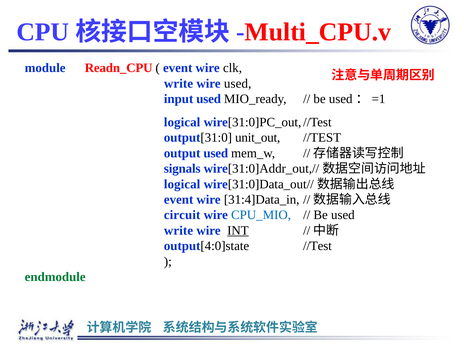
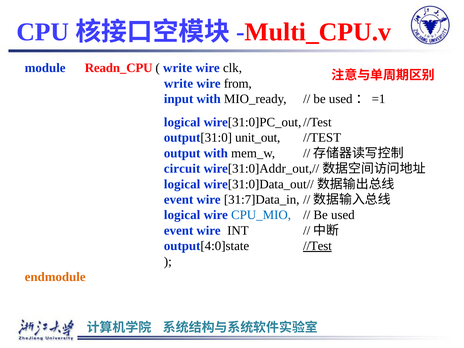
event: event -> write (178, 68)
wire used: used -> from (238, 84)
input used: used -> with (209, 99)
output used: used -> with (216, 153)
signals: signals -> circuit (182, 169)
31:4]Data_in: 31:4]Data_in -> 31:7]Data_in (262, 200)
circuit: circuit -> logical (182, 215)
write: write -> event (179, 231)
INT underline: present -> none (238, 231)
//Test underline: none -> present (317, 246)
endmodule colour: green -> orange (55, 277)
